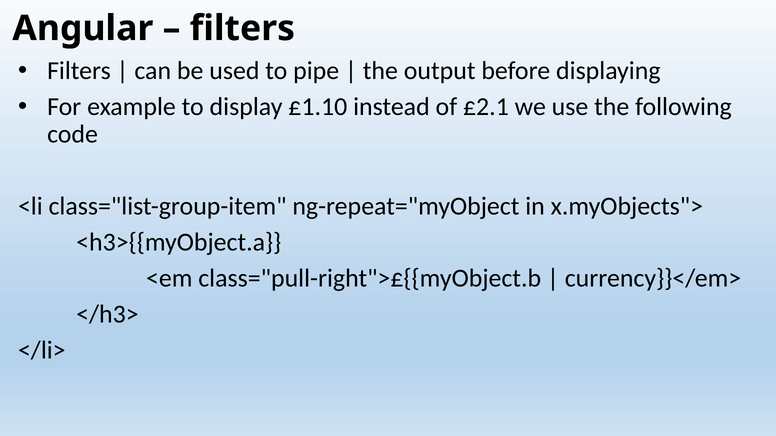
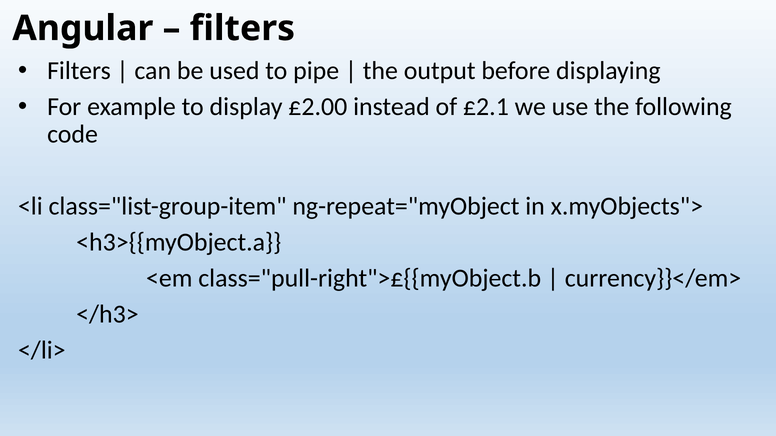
£1.10: £1.10 -> £2.00 (318, 107)
